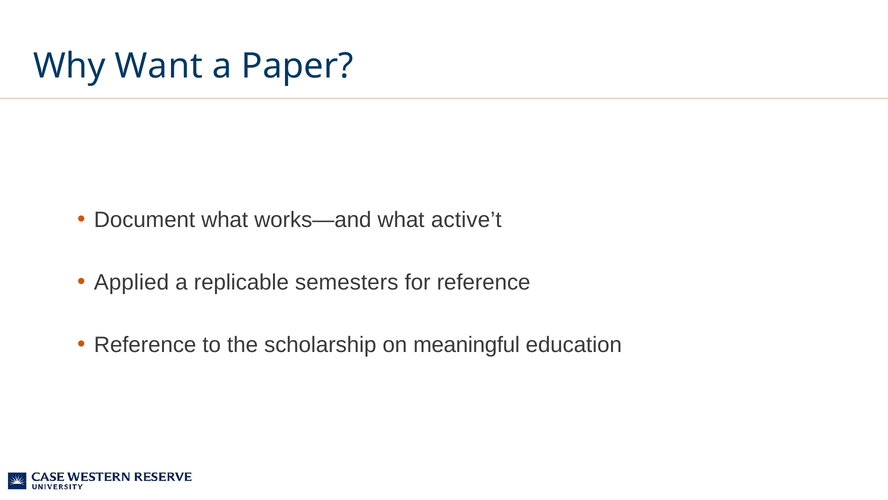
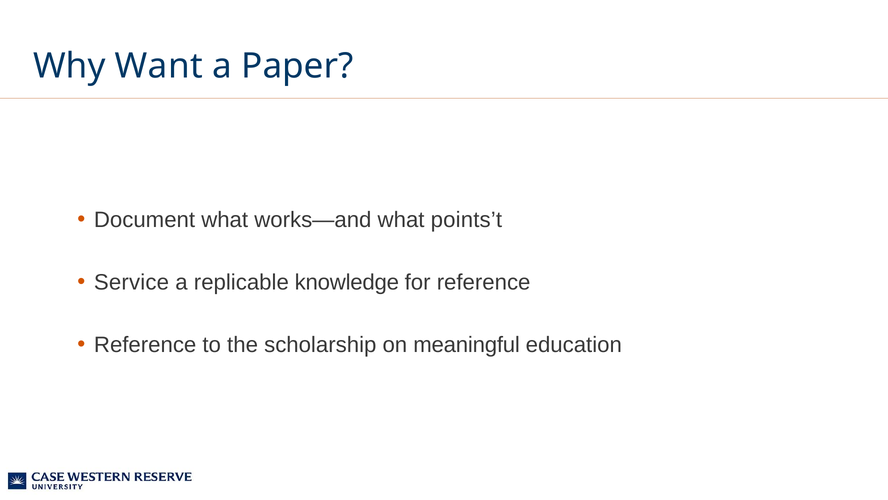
active’t: active’t -> points’t (466, 220)
Applied: Applied -> Service (132, 282)
semesters: semesters -> knowledge (347, 282)
